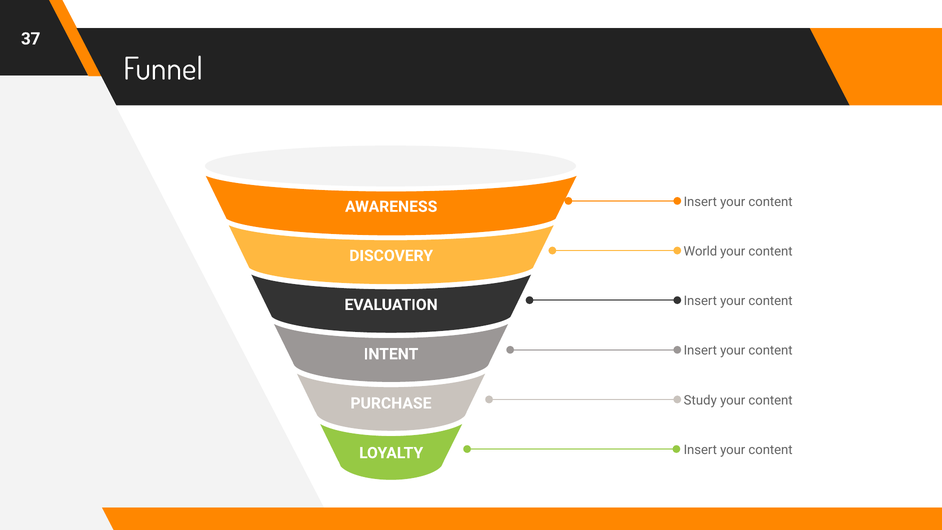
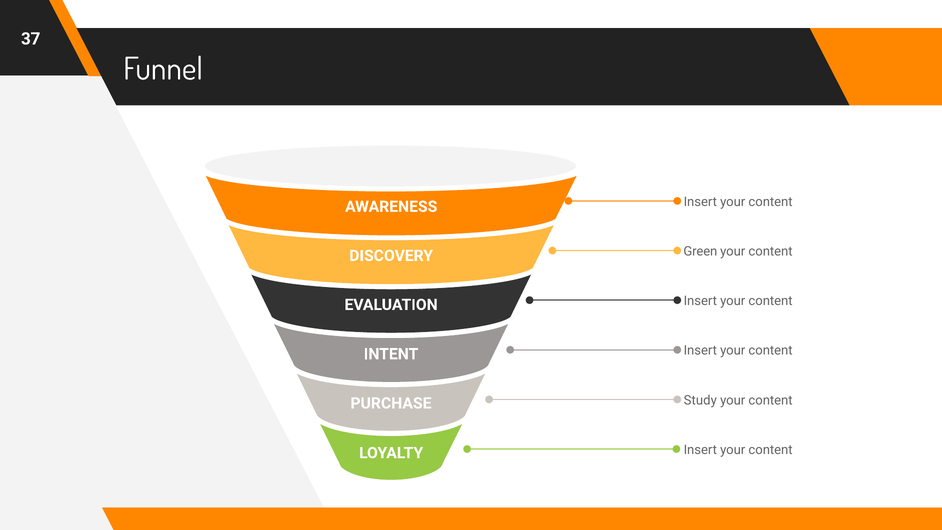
World: World -> Green (700, 251)
